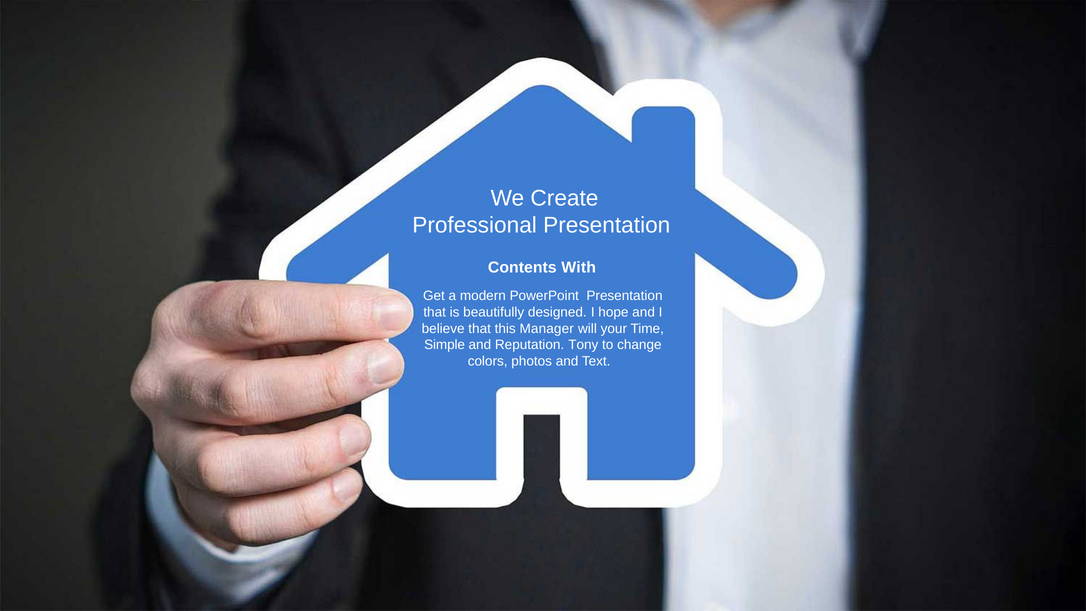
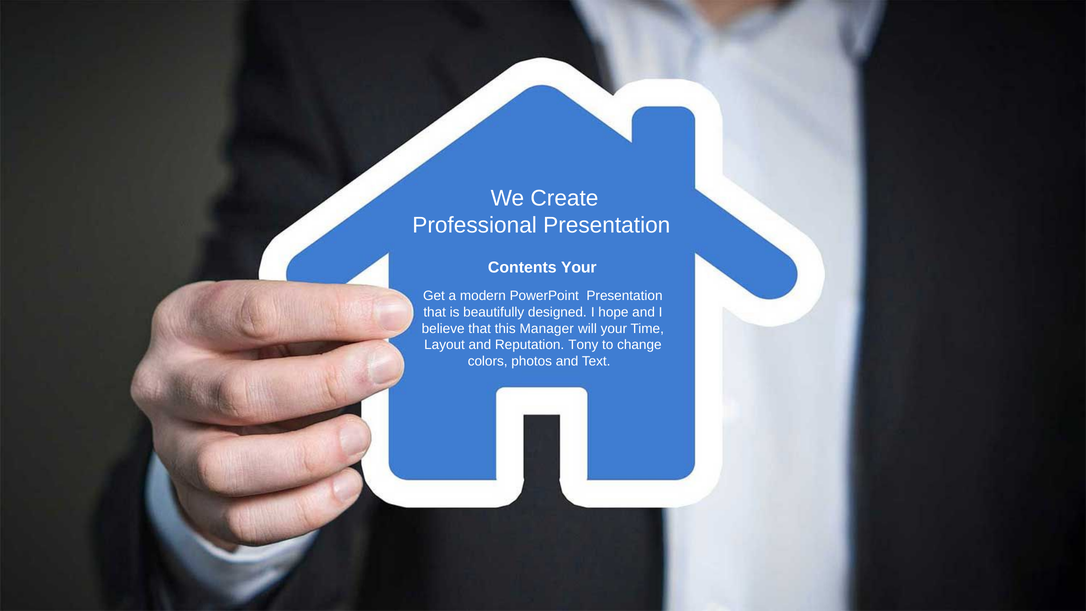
Contents With: With -> Your (579, 267)
Simple: Simple -> Layout (445, 345)
